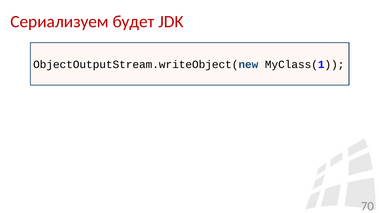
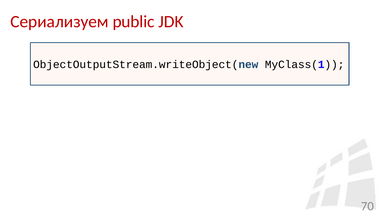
будет: будет -> public (133, 22)
